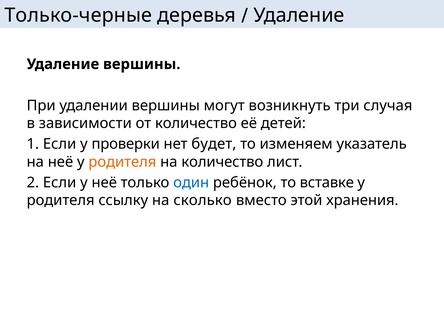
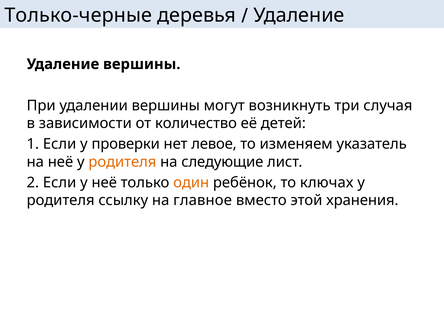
будет: будет -> левое (214, 144)
на количество: количество -> следующие (222, 162)
один colour: blue -> orange (191, 183)
вставке: вставке -> ключах (327, 183)
сколько: сколько -> главное (203, 200)
